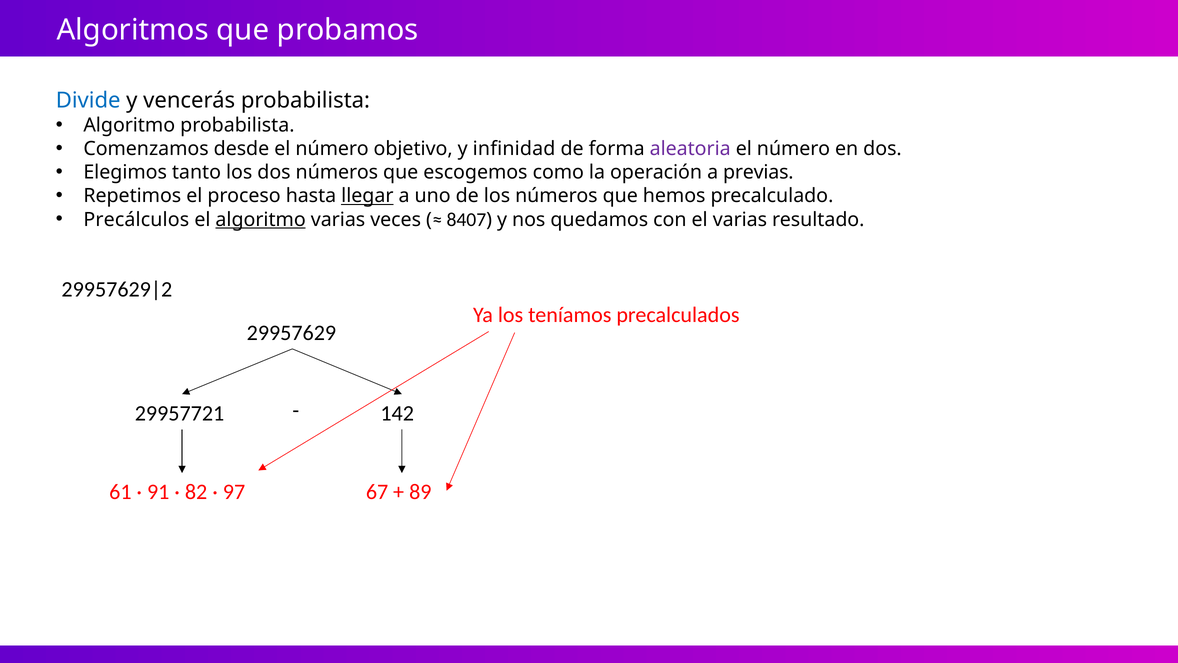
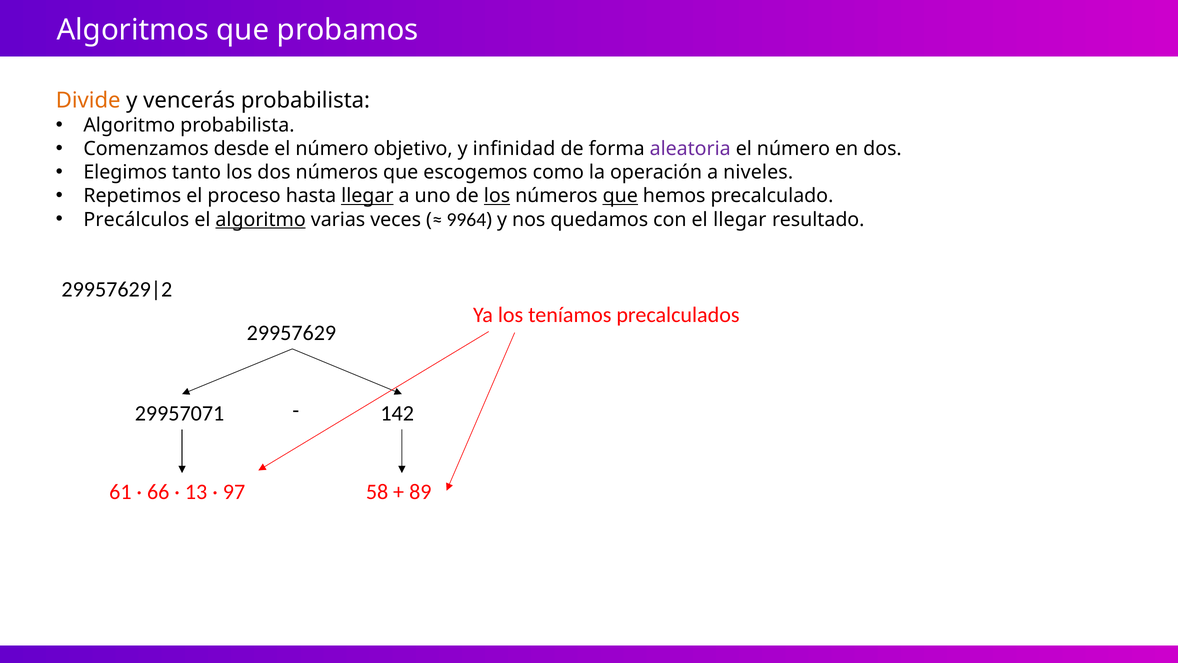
Divide colour: blue -> orange (88, 100)
previas: previas -> niveles (758, 172)
los underline: none -> present (497, 196)
que underline: none -> present (620, 196)
8407: 8407 -> 9964 (466, 219)
el varias: varias -> llegar (740, 219)
29957721: 29957721 -> 29957071 (180, 413)
91: 91 -> 66 (158, 492)
82: 82 -> 13 (196, 492)
67: 67 -> 58 (377, 492)
